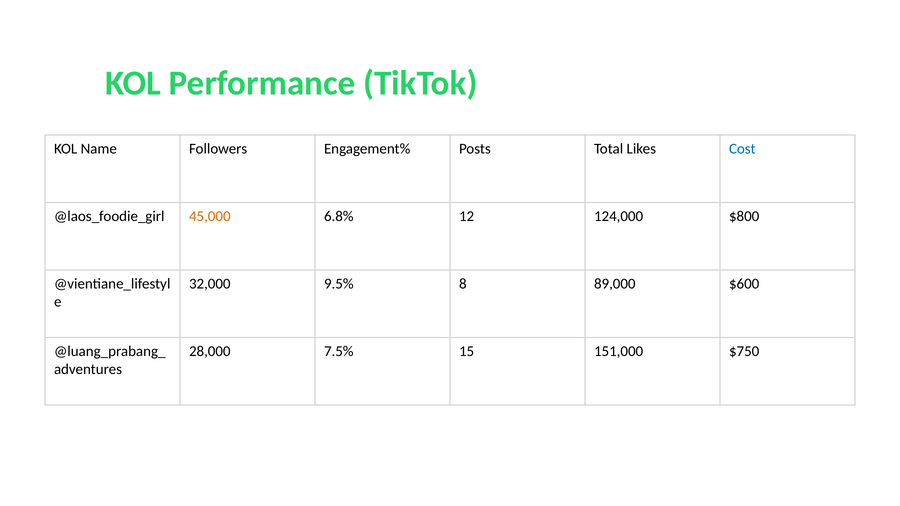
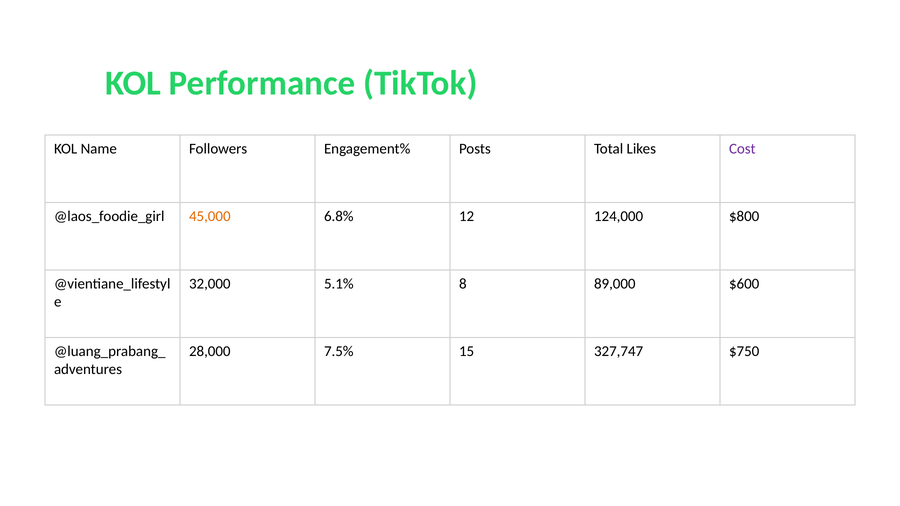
Cost colour: blue -> purple (742, 149)
9.5%: 9.5% -> 5.1% (339, 284)
151,000: 151,000 -> 327,747 (619, 351)
